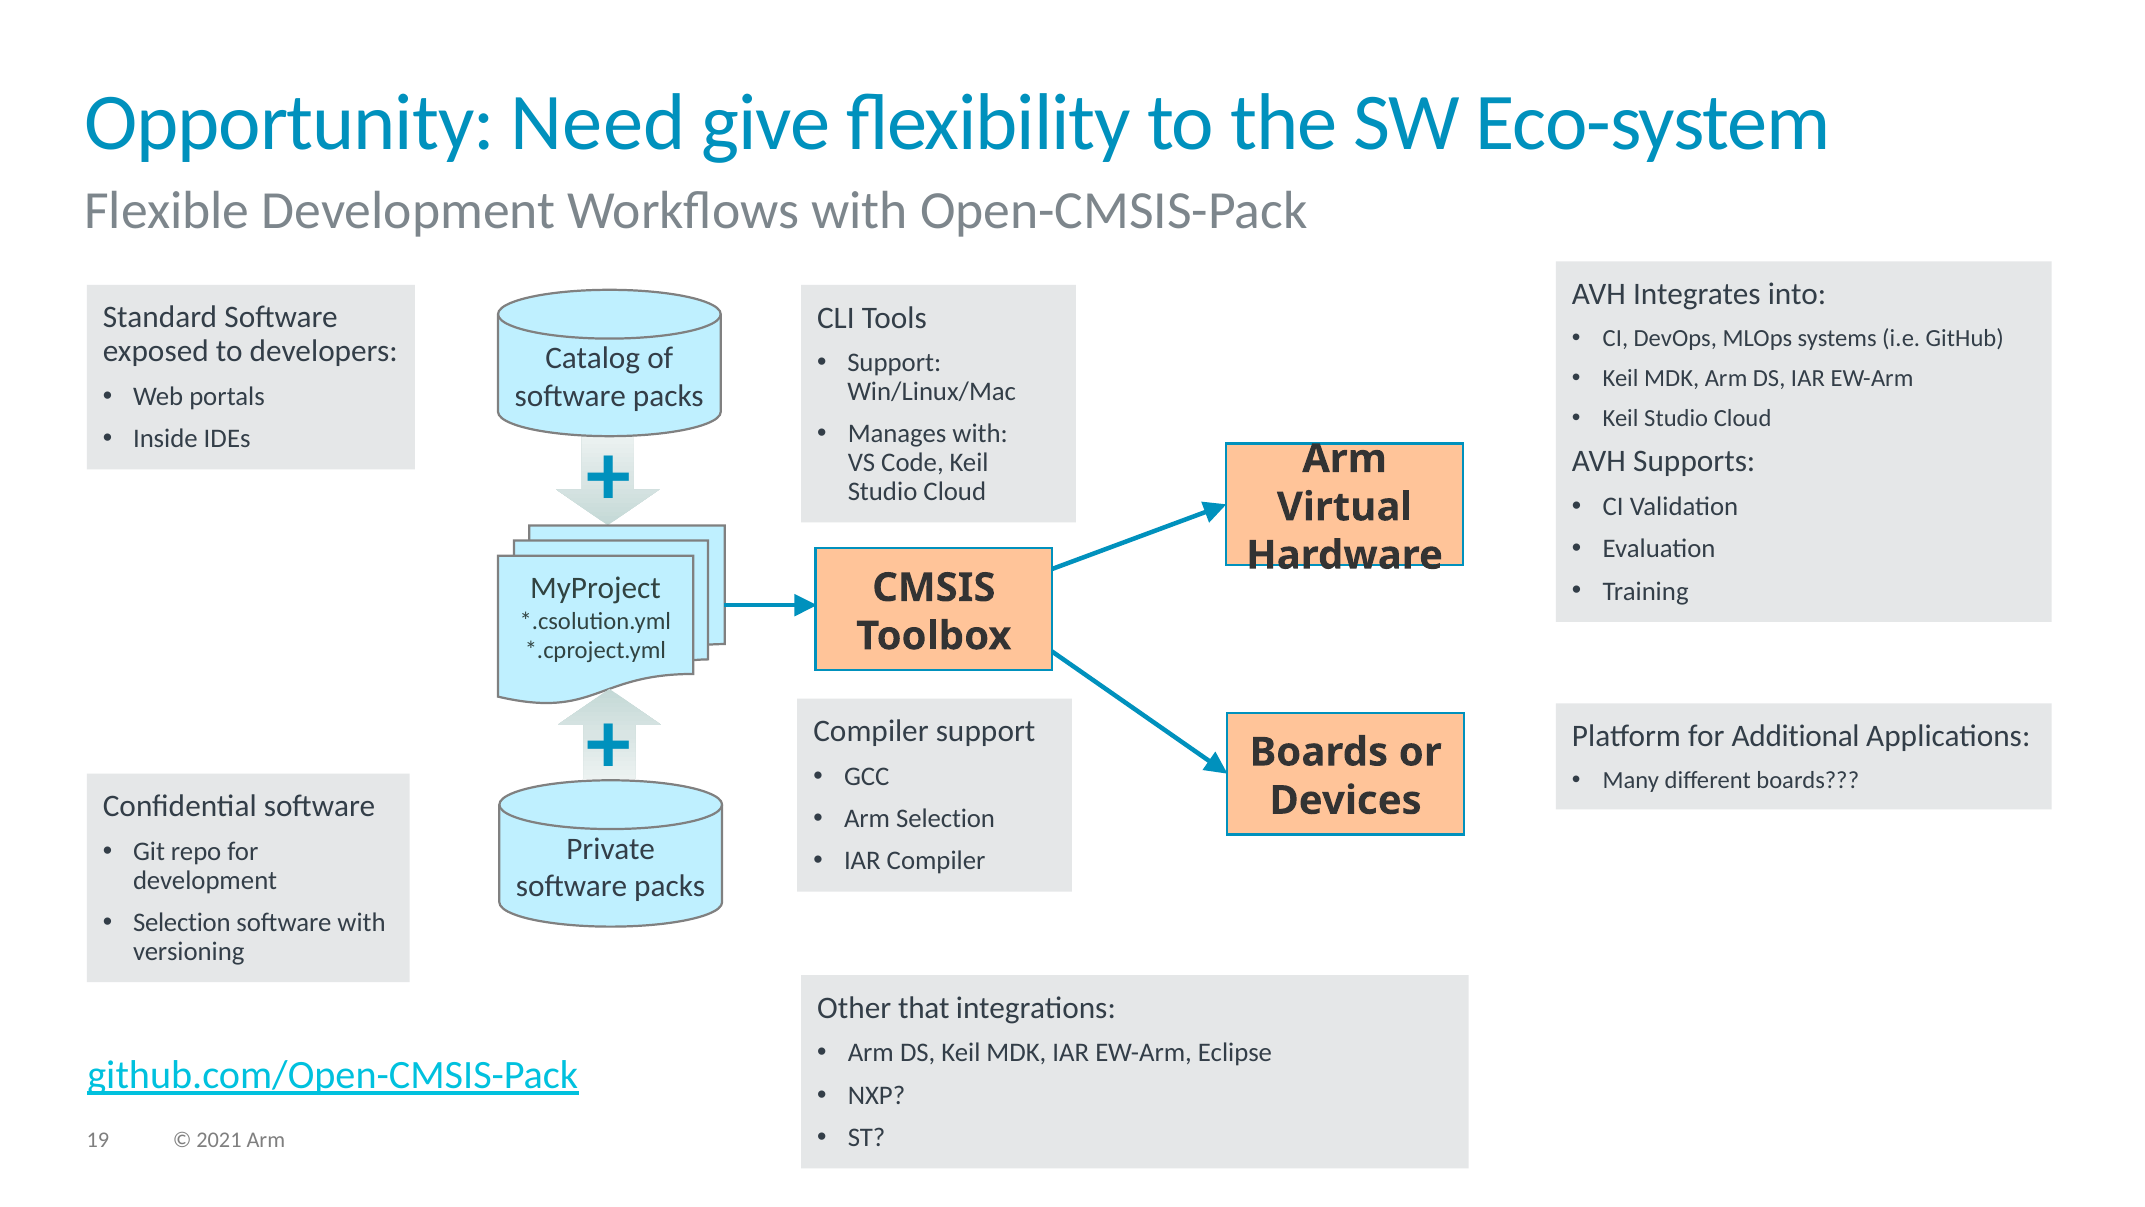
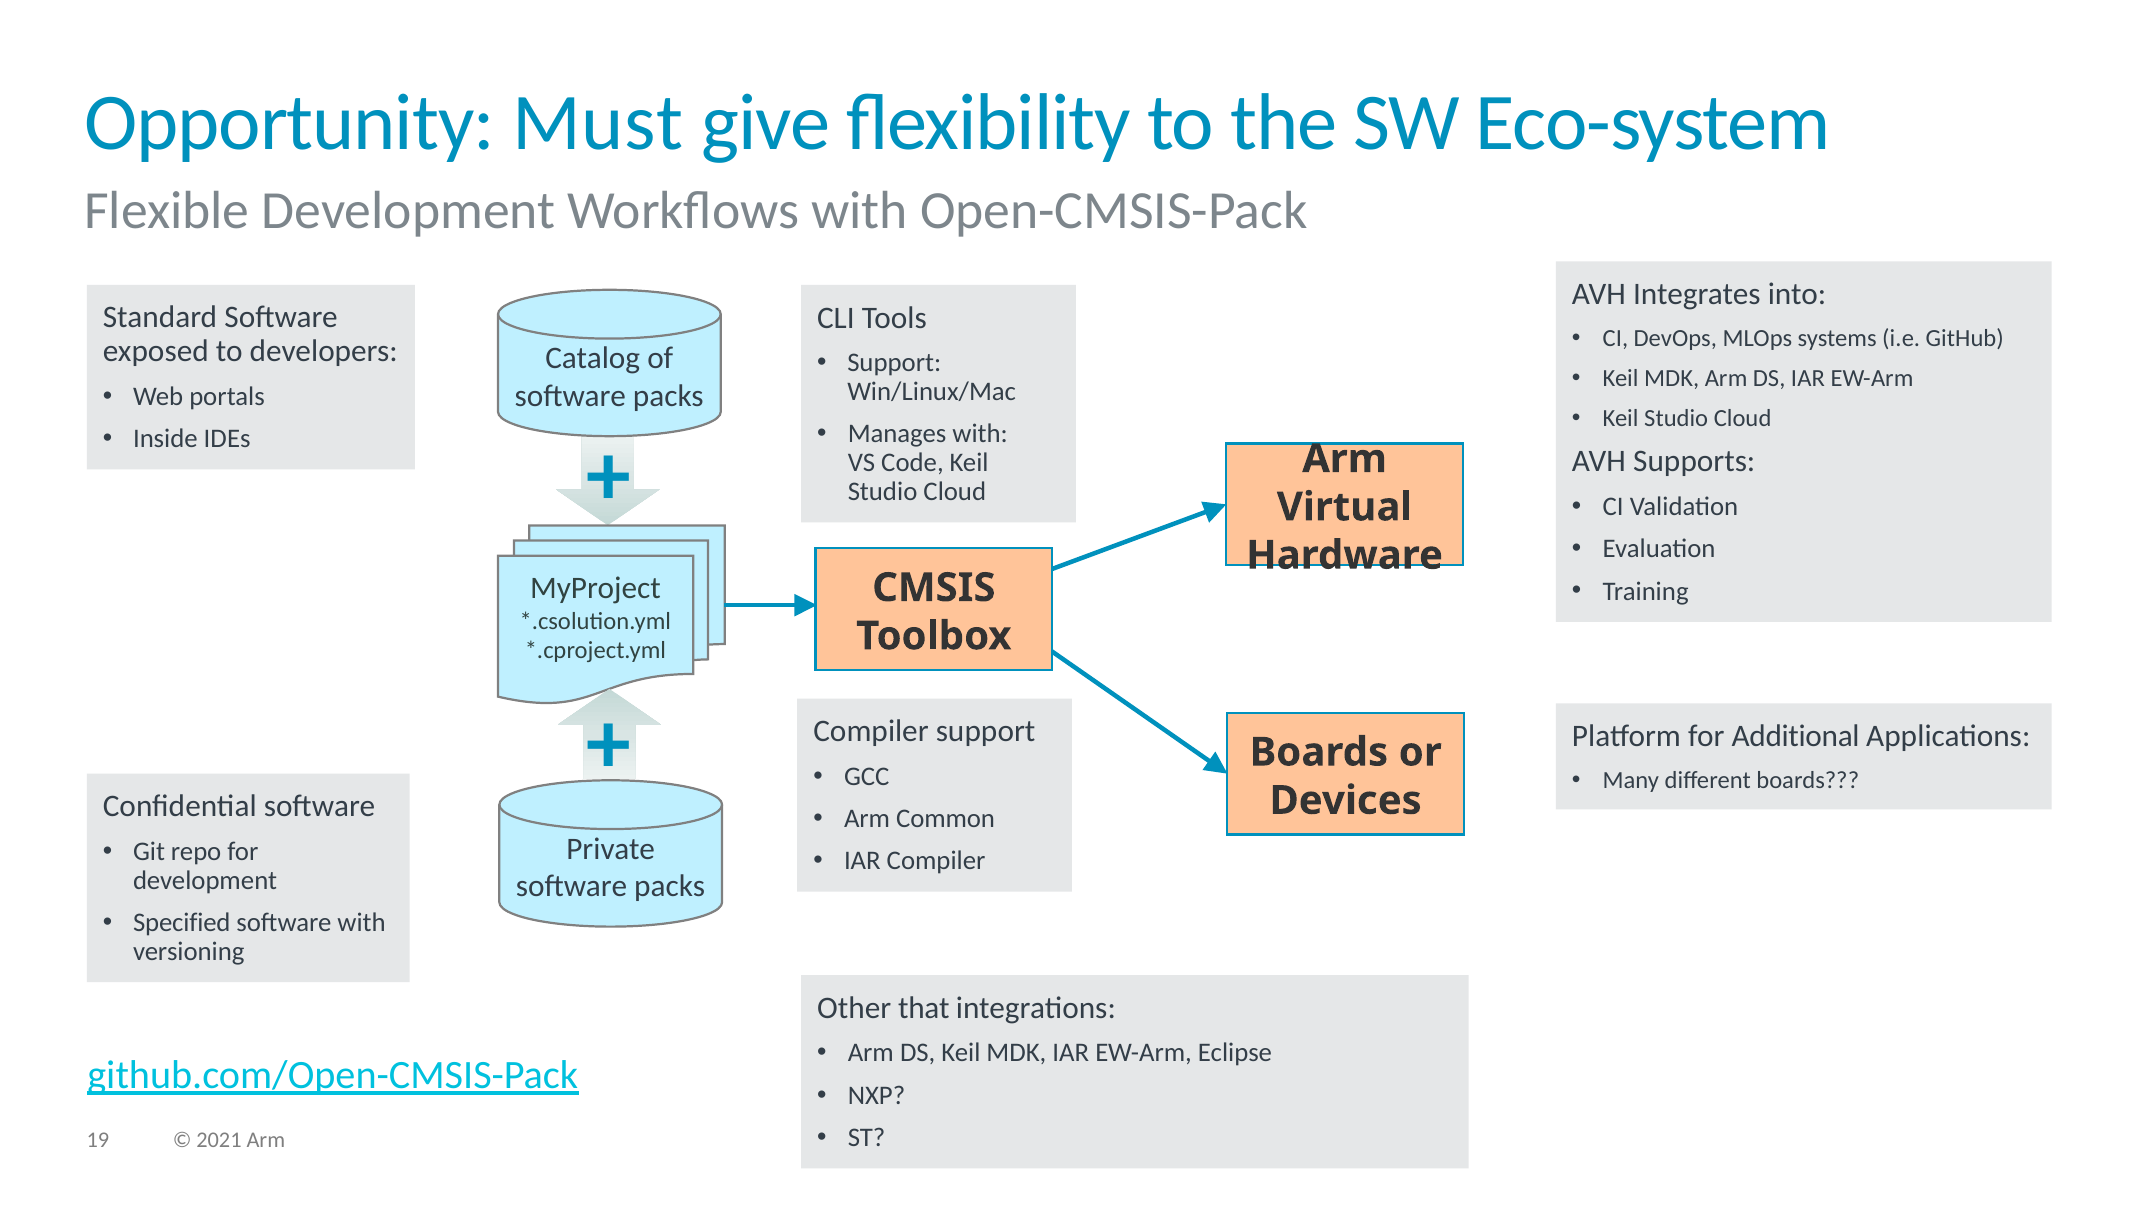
Need: Need -> Must (598, 123)
Arm Selection: Selection -> Common (946, 818)
Selection: Selection -> Specified (182, 922)
